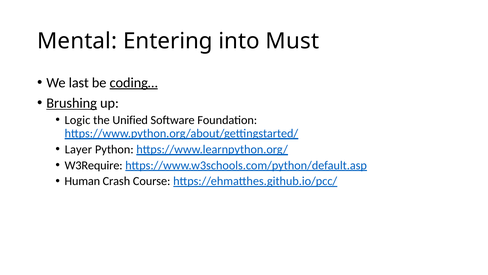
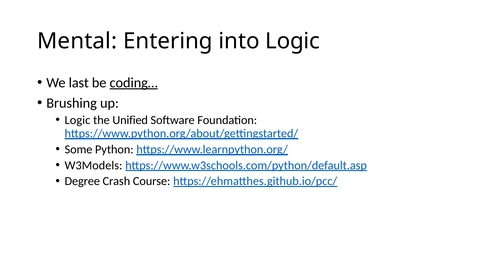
into Must: Must -> Logic (293, 41)
Brushing underline: present -> none (72, 103)
Layer: Layer -> Some (79, 149)
W3Require: W3Require -> W3Models (94, 165)
Human: Human -> Degree (82, 181)
